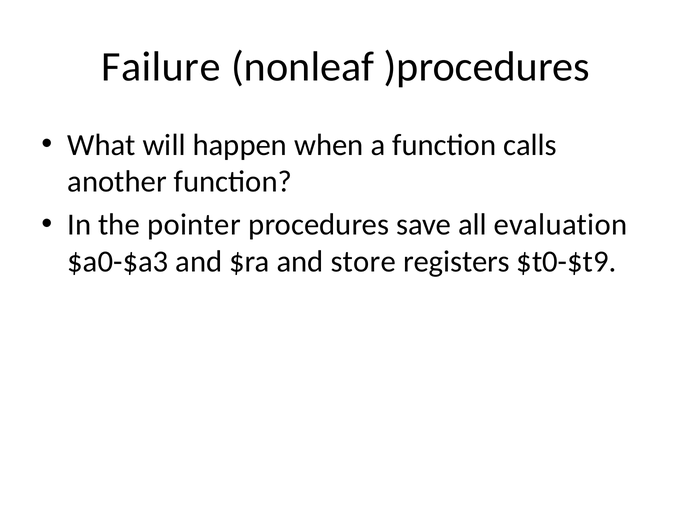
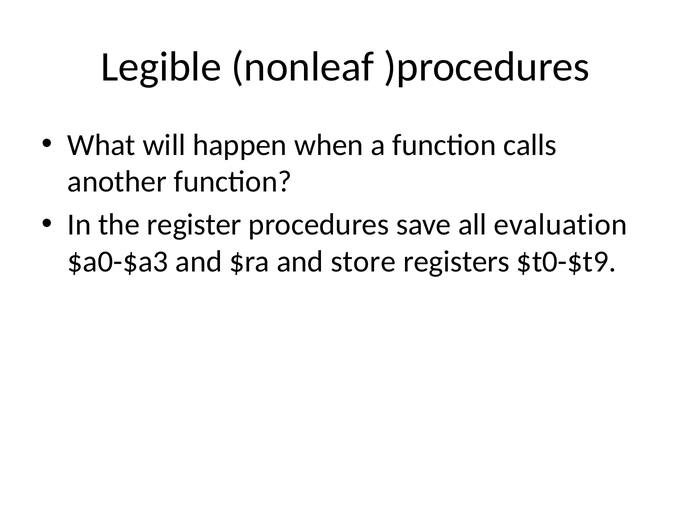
Failure: Failure -> Legible (161, 67)
pointer: pointer -> register (194, 225)
